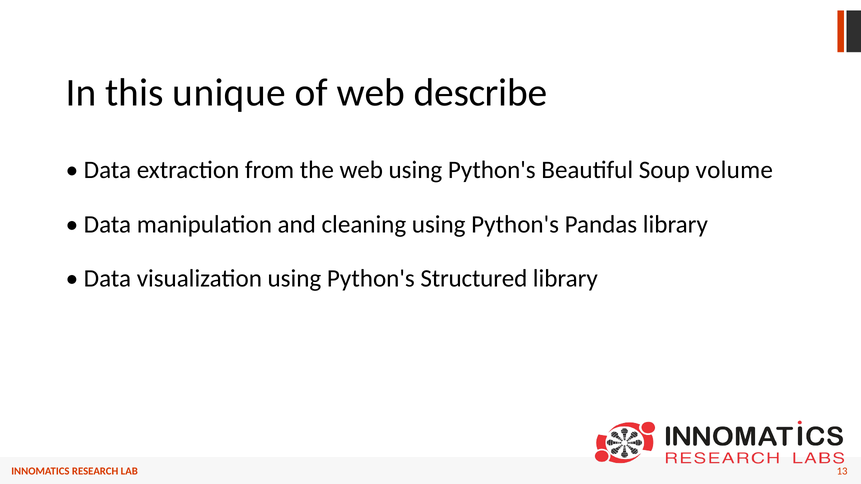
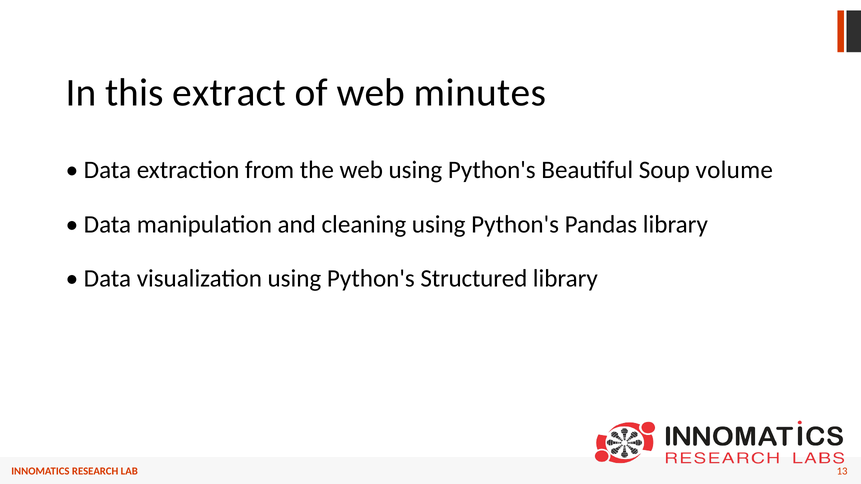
unique: unique -> extract (229, 93)
describe: describe -> minutes (480, 93)
